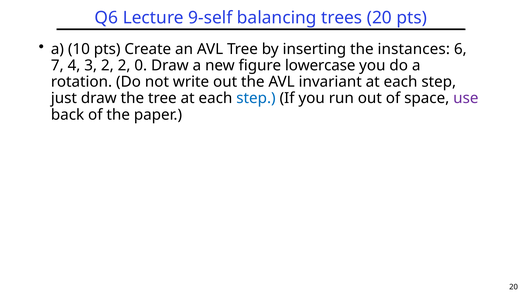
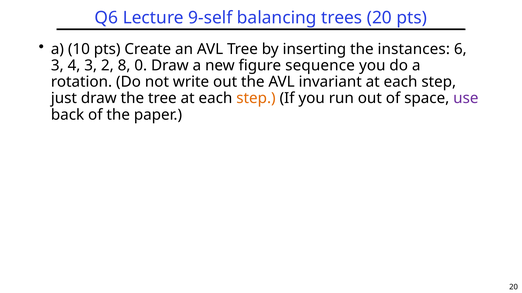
7: 7 -> 3 (57, 66)
2 2: 2 -> 8 (124, 66)
lowercase: lowercase -> sequence (320, 66)
step colour: blue -> orange (256, 99)
